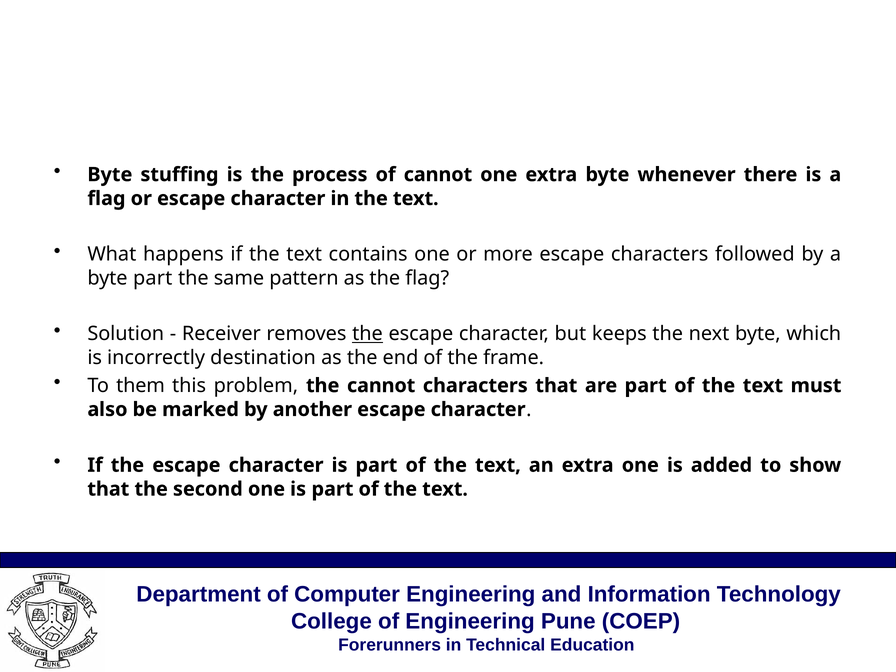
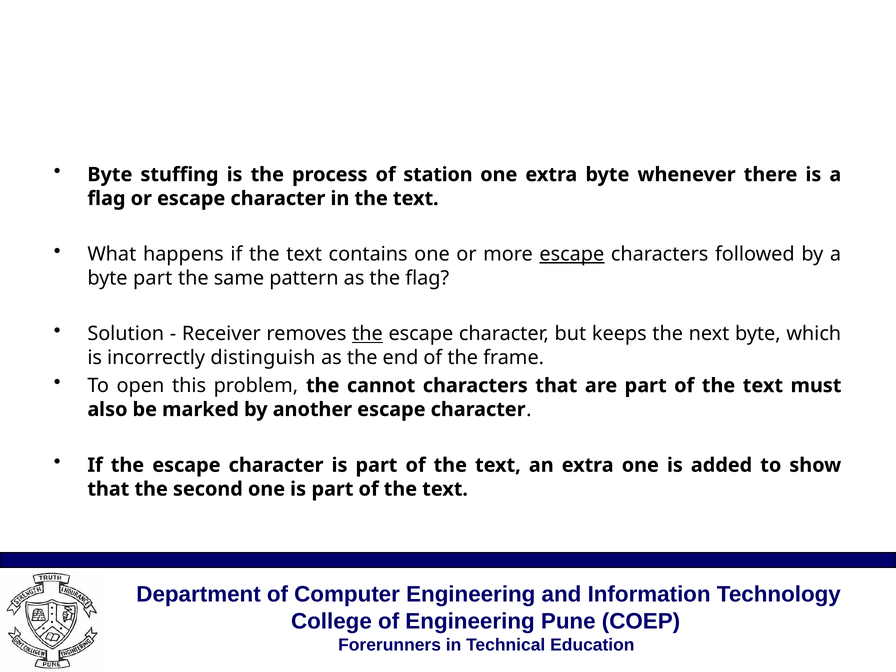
of cannot: cannot -> station (438, 175)
escape underline: none -> present (572, 254)
destination: destination -> distinguish (263, 358)
them: them -> open (140, 386)
